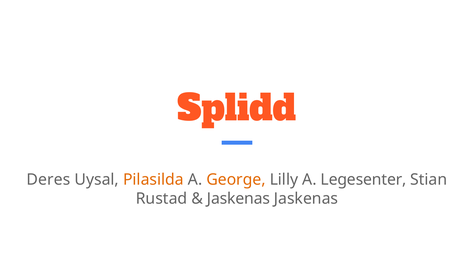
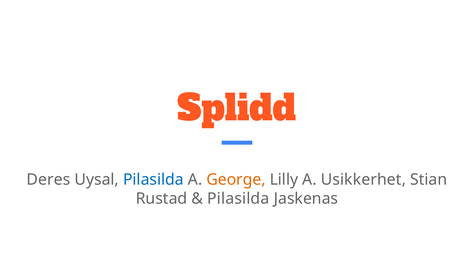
Pilasilda colour: orange -> blue (153, 179)
Legesenter: Legesenter -> Usikkerhet (363, 179)
Jaskenas: Jaskenas -> Pilasilda (238, 198)
